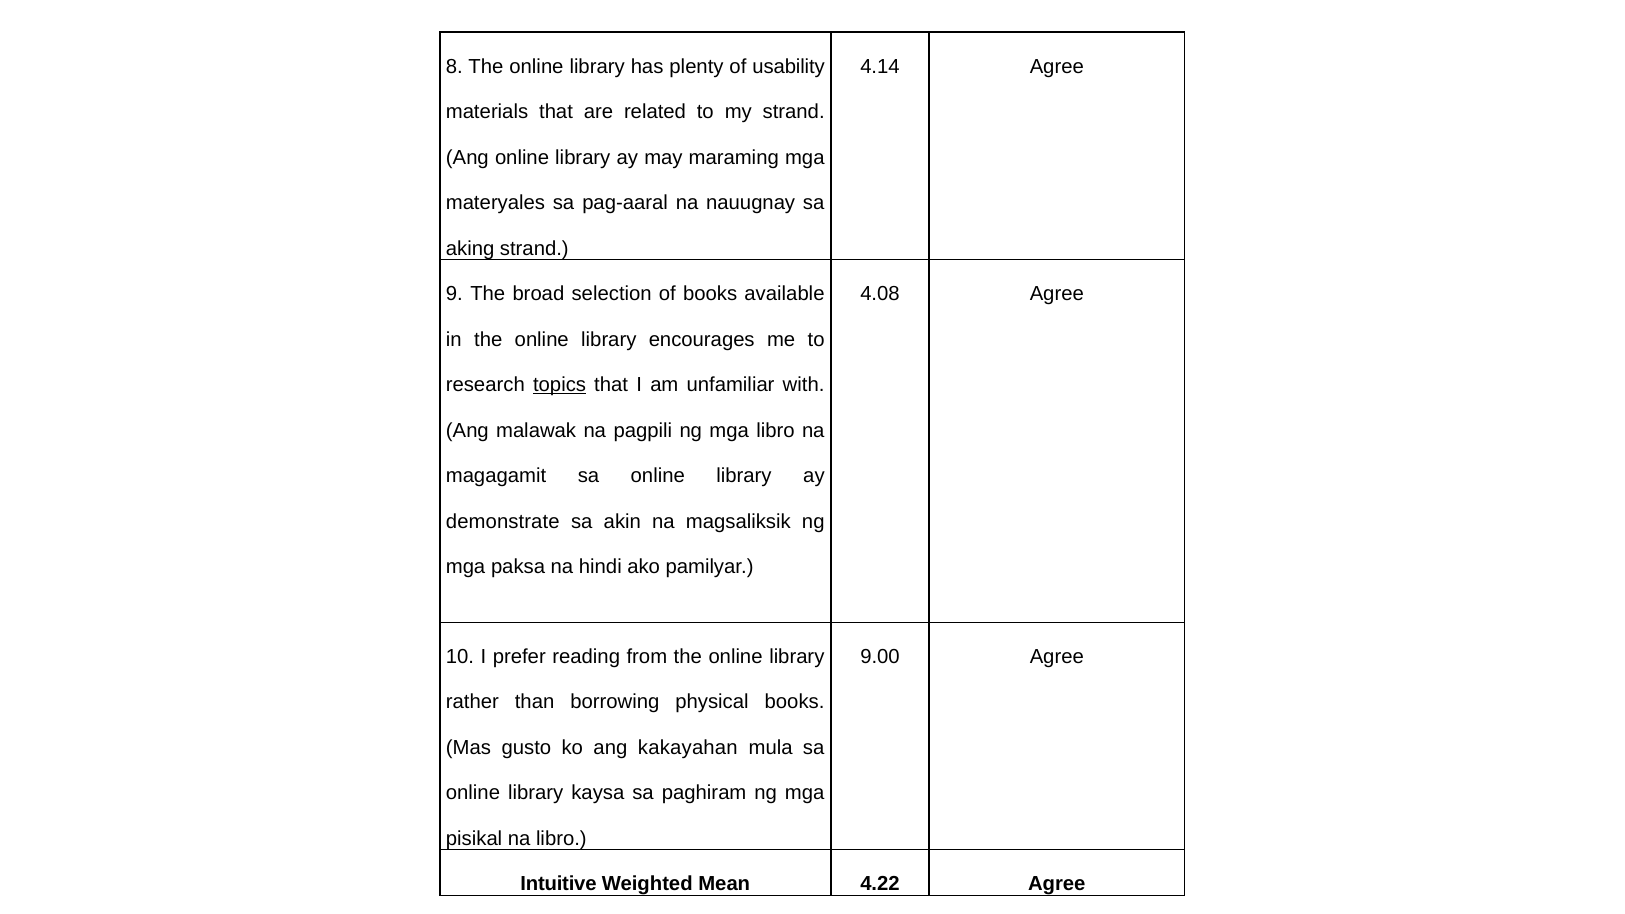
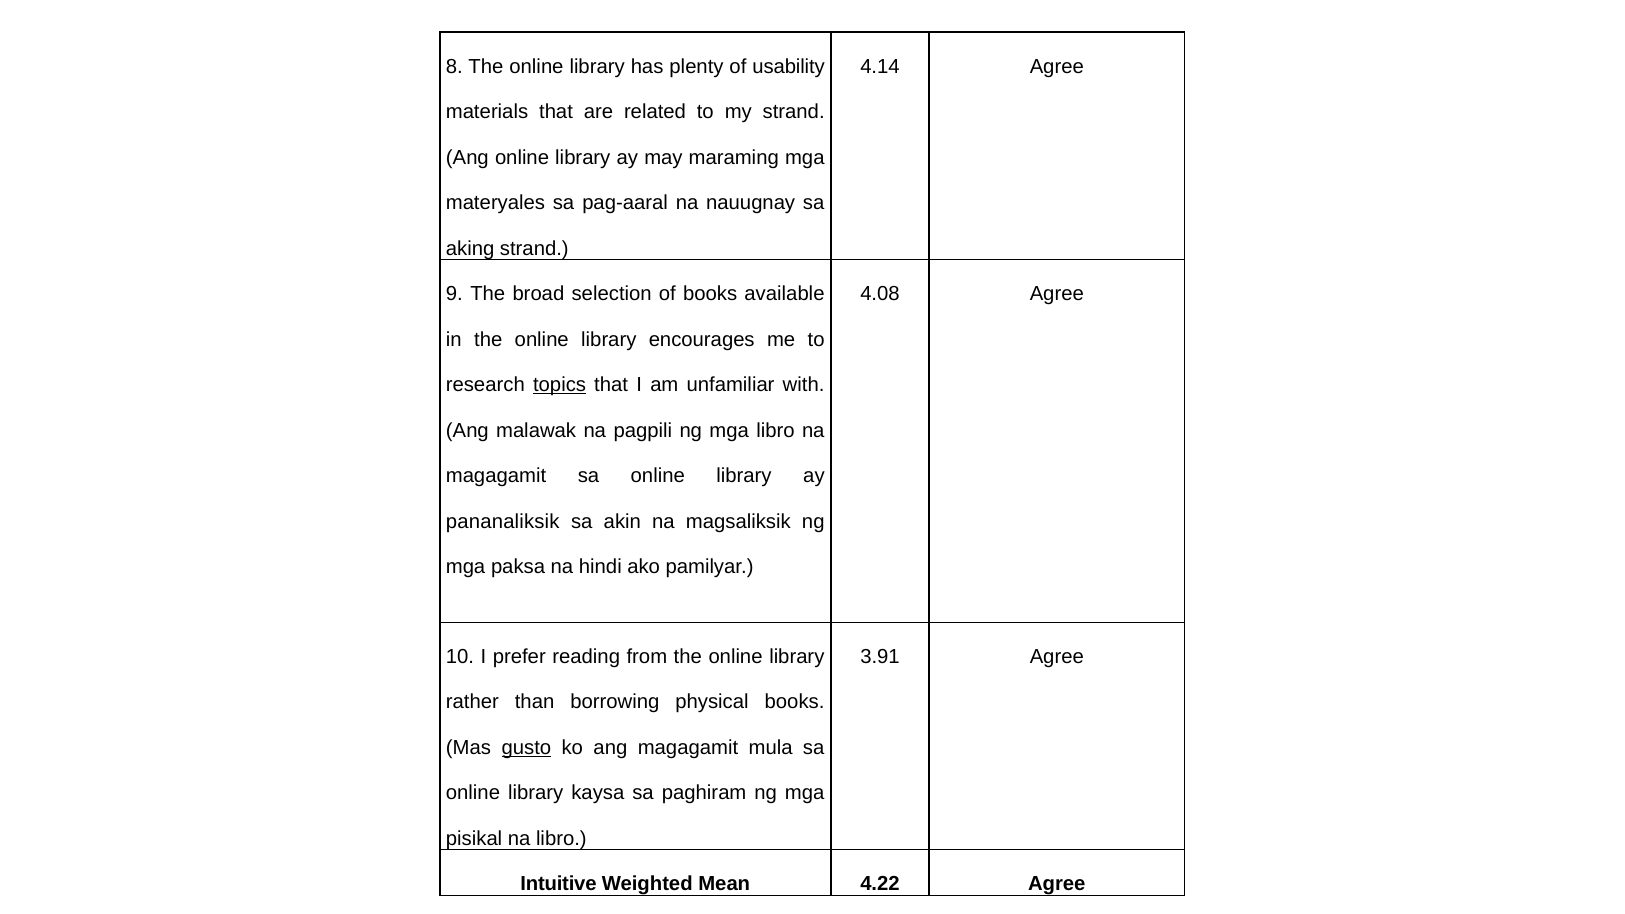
demonstrate: demonstrate -> pananaliksik (503, 522)
9.00: 9.00 -> 3.91 (880, 657)
gusto underline: none -> present (526, 748)
ang kakayahan: kakayahan -> magagamit (688, 748)
